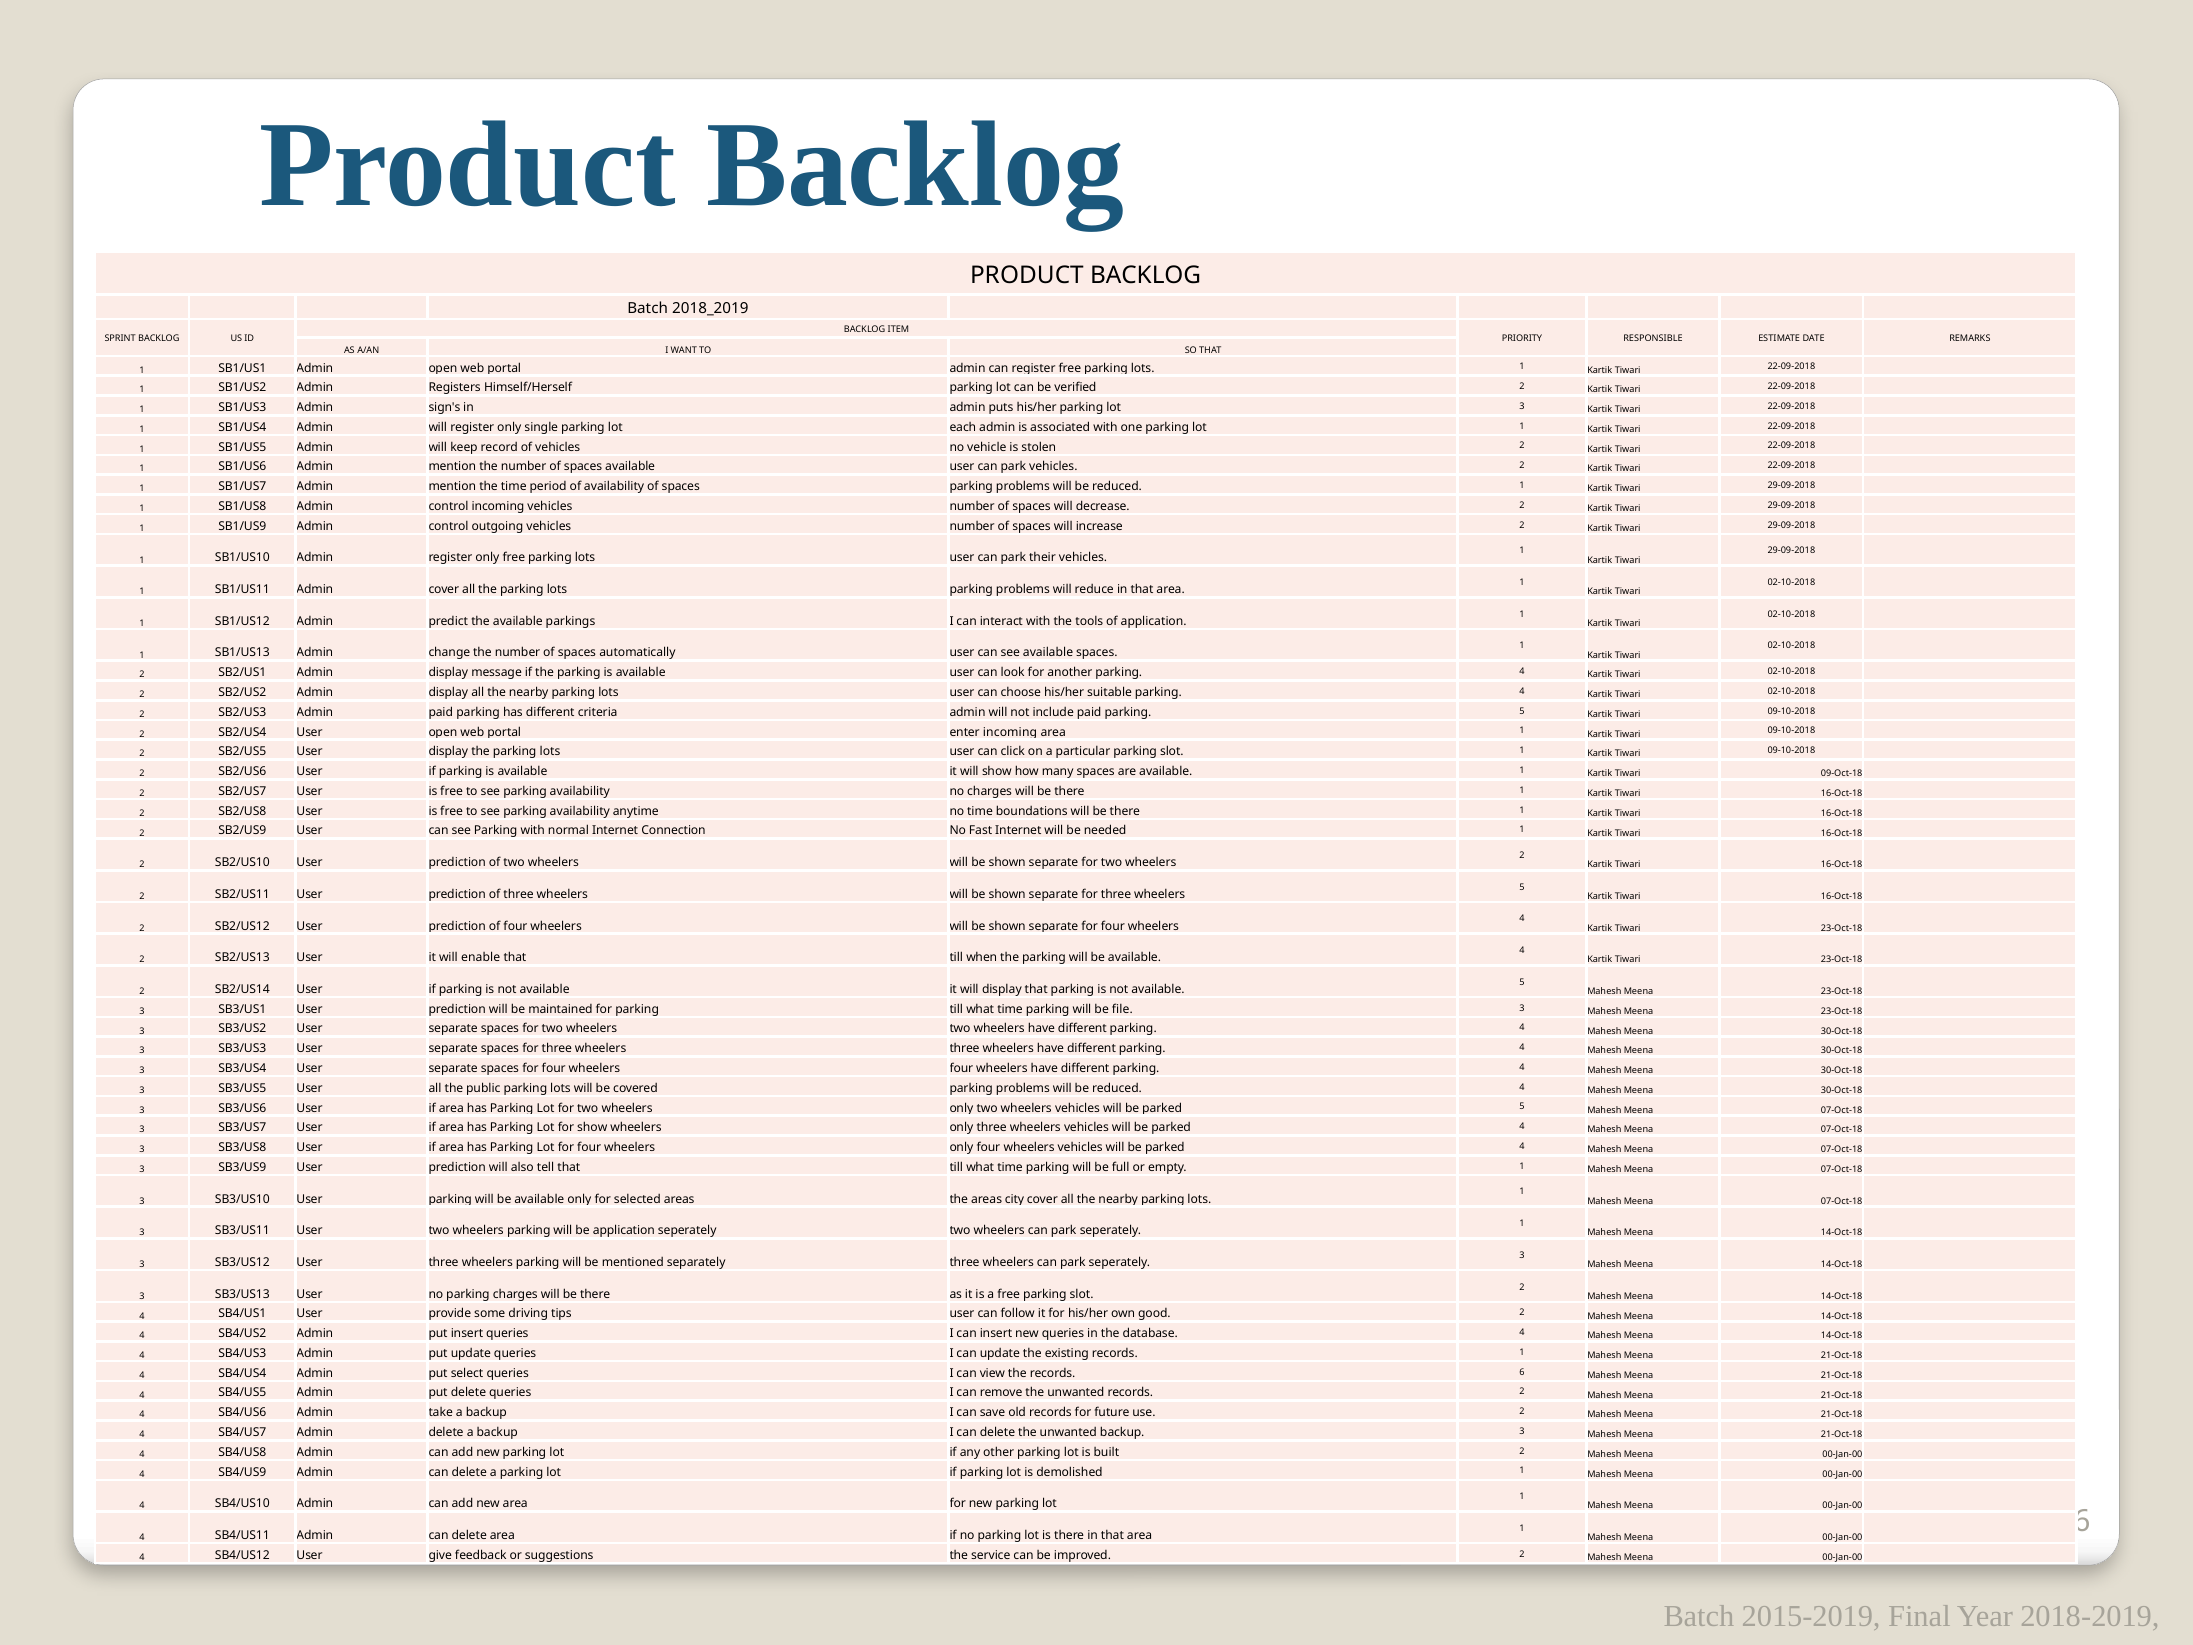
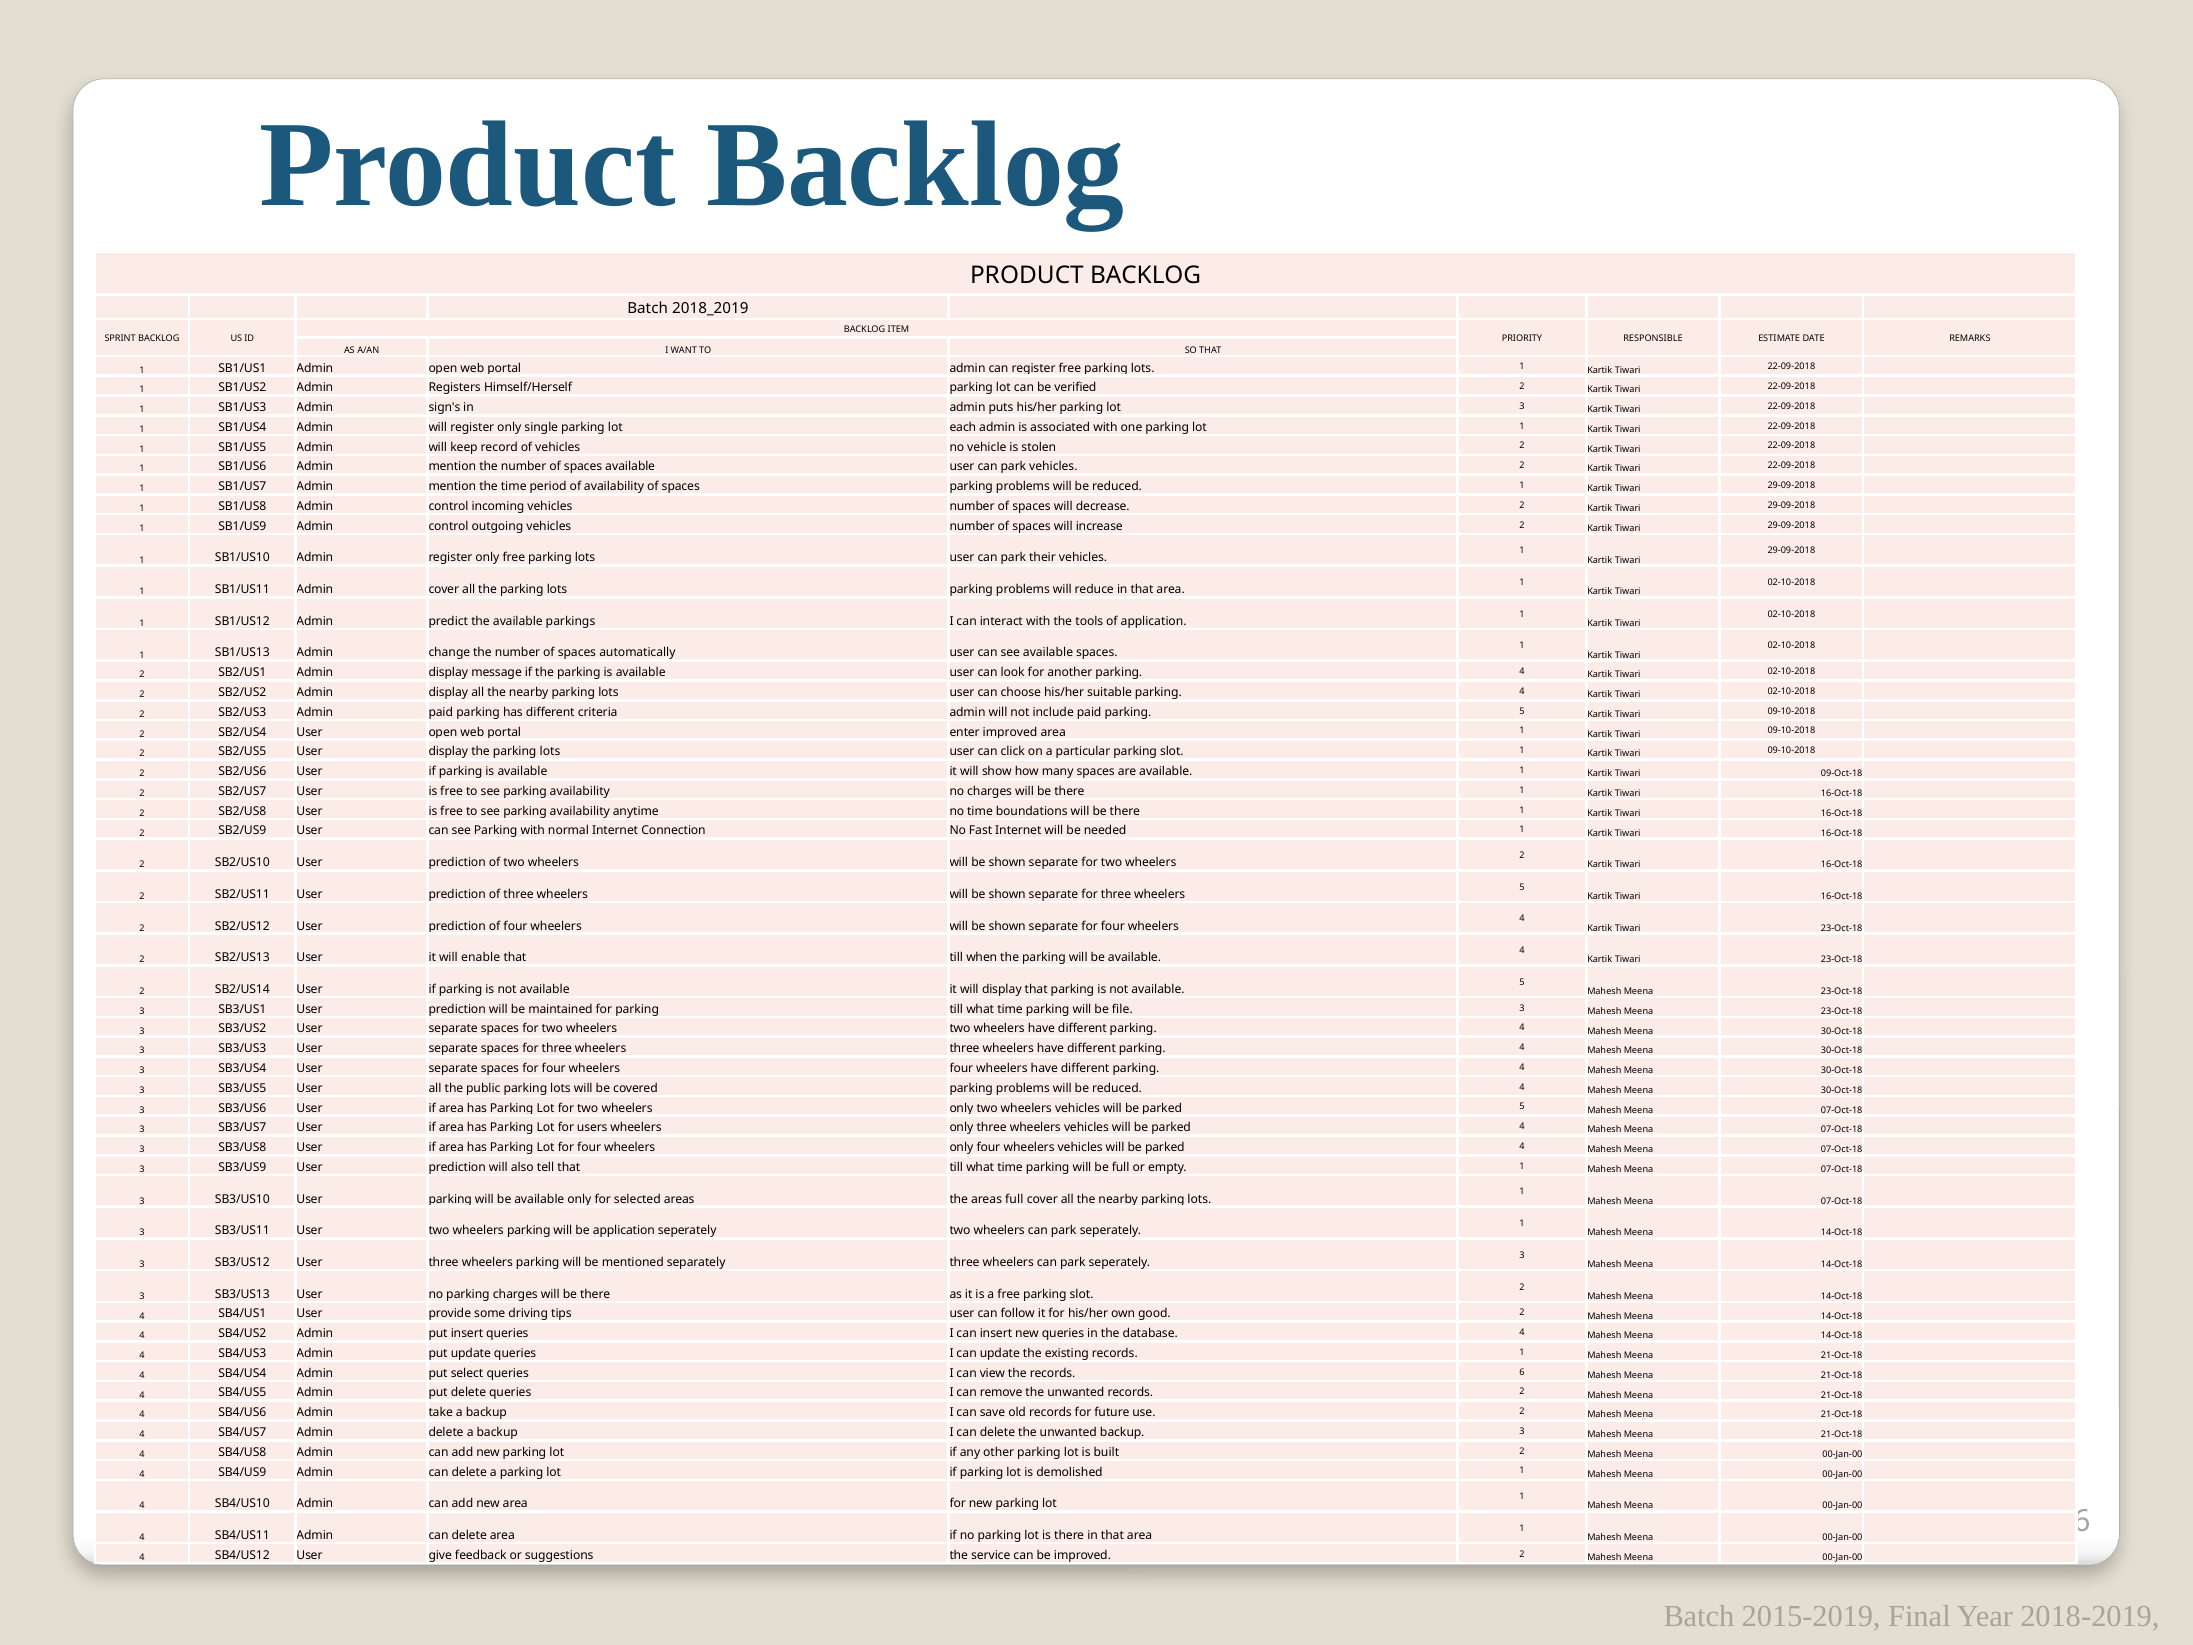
enter incoming: incoming -> improved (1010, 732)
for show: show -> users (592, 1128)
areas city: city -> full (1014, 1199)
